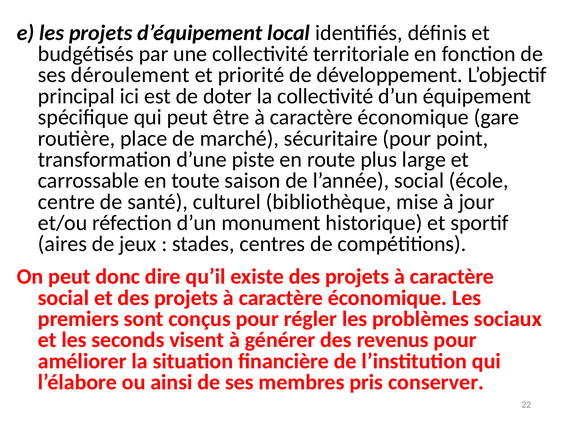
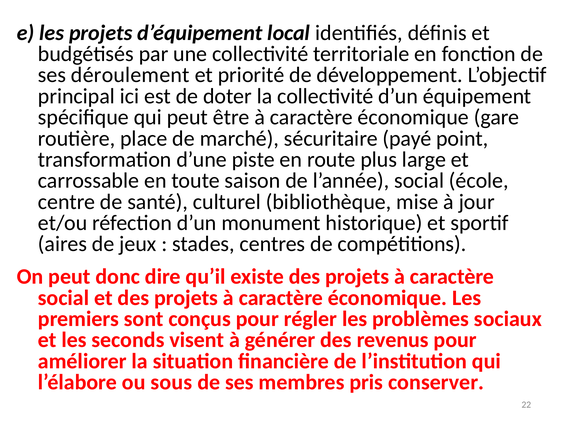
sécuritaire pour: pour -> payé (407, 138)
ainsi: ainsi -> sous (171, 382)
